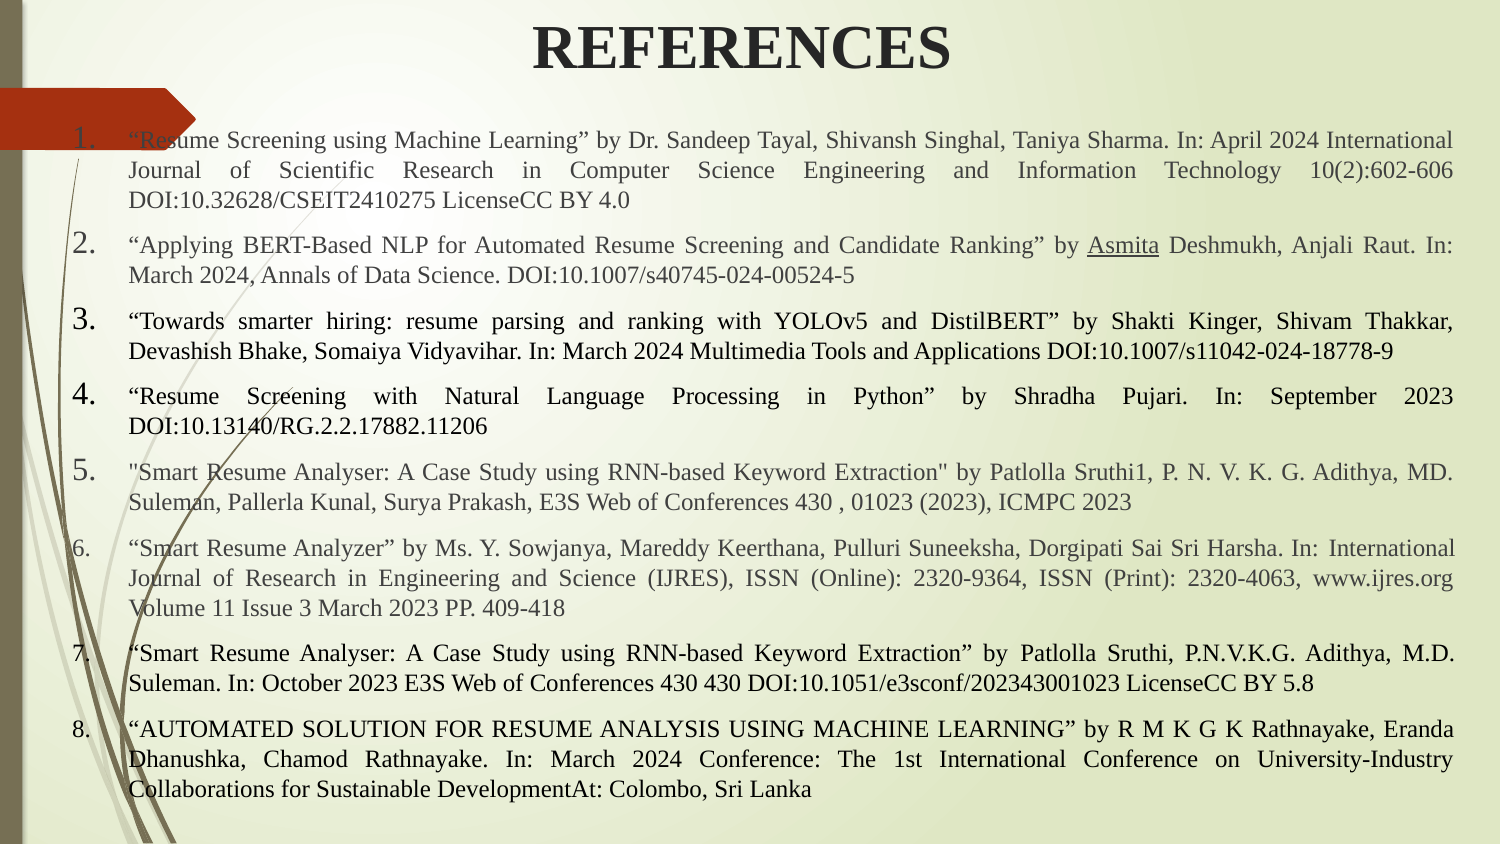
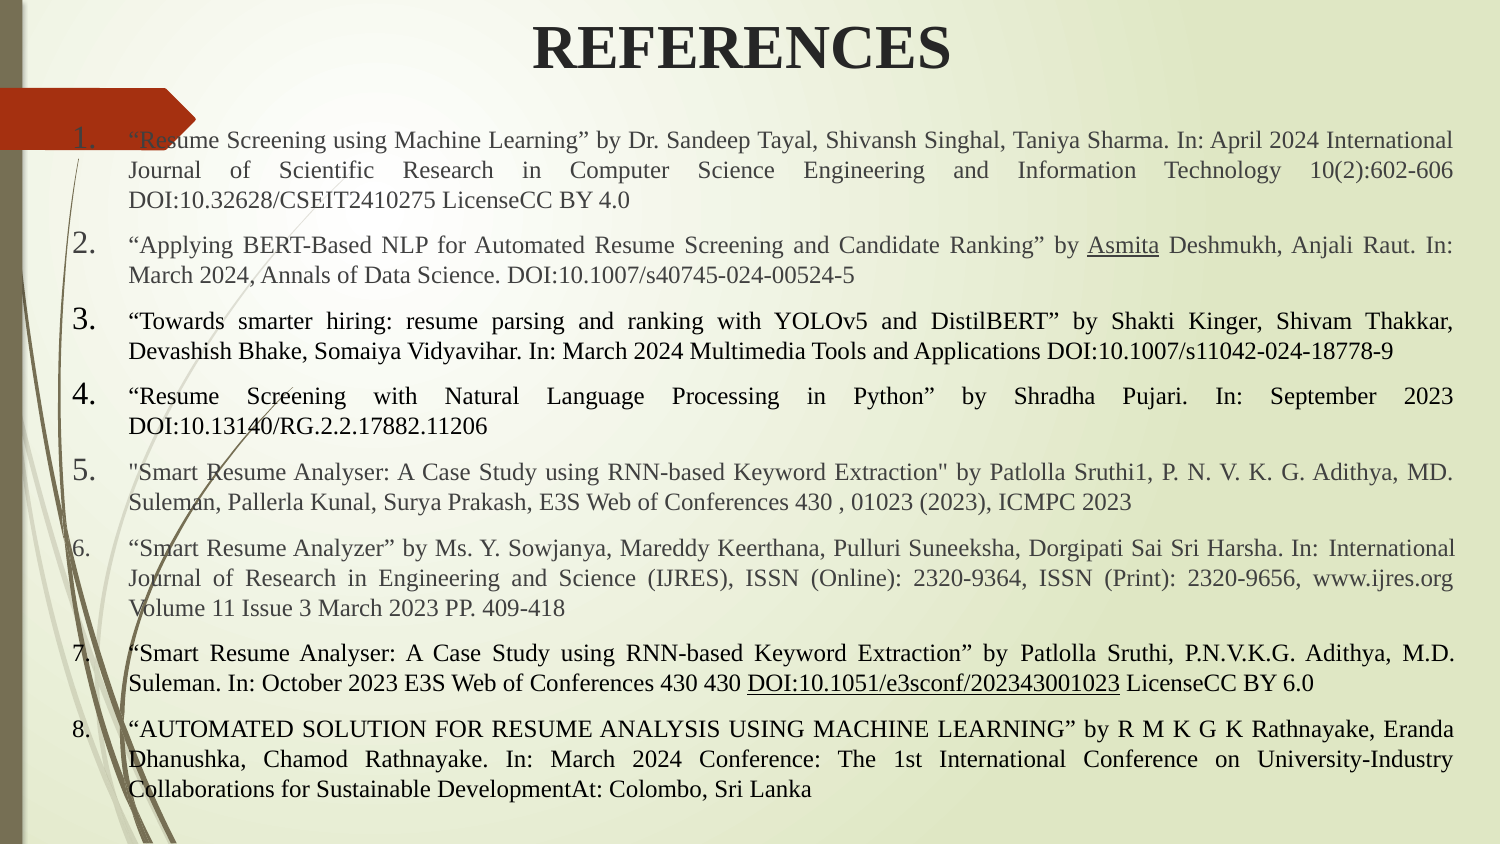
2320-4063: 2320-4063 -> 2320-9656 (1245, 578)
DOI:10.1051/e3sconf/202343001023 underline: none -> present (934, 683)
5.8: 5.8 -> 6.0 (1299, 683)
